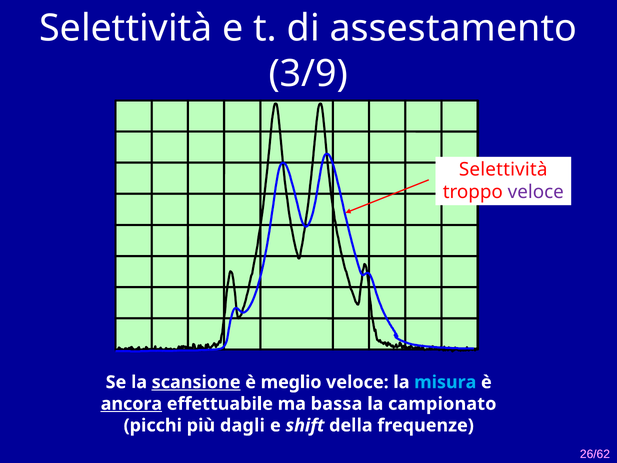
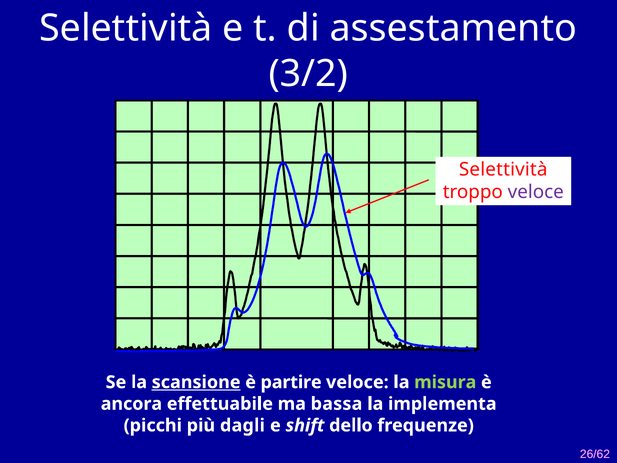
3/9: 3/9 -> 3/2 (308, 74)
meglio: meglio -> partire (291, 382)
misura colour: light blue -> light green (445, 382)
ancora underline: present -> none (131, 404)
campionato: campionato -> implementa (442, 404)
della: della -> dello (351, 425)
